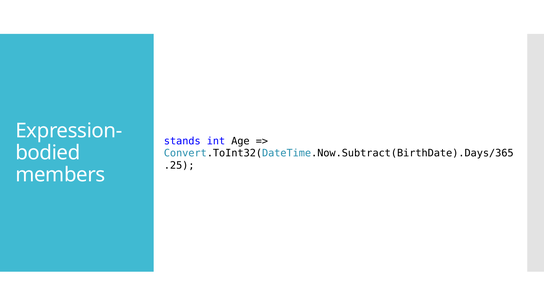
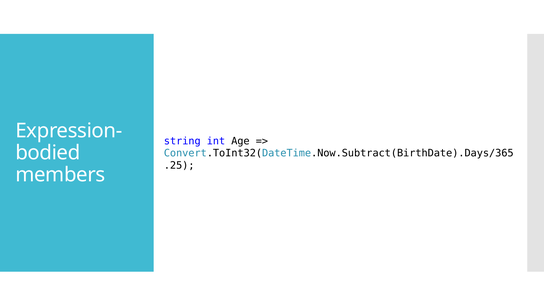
stands: stands -> string (182, 141)
